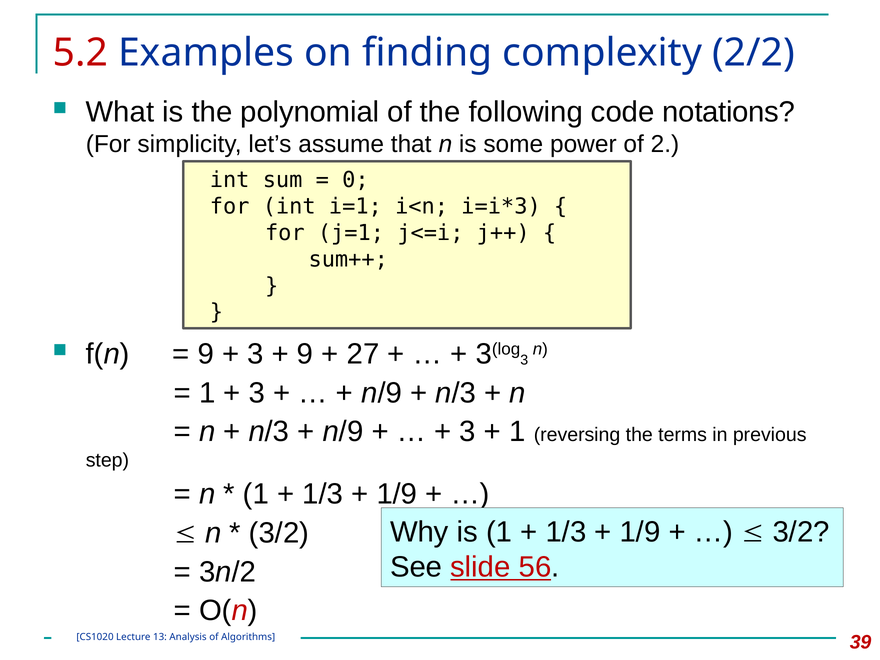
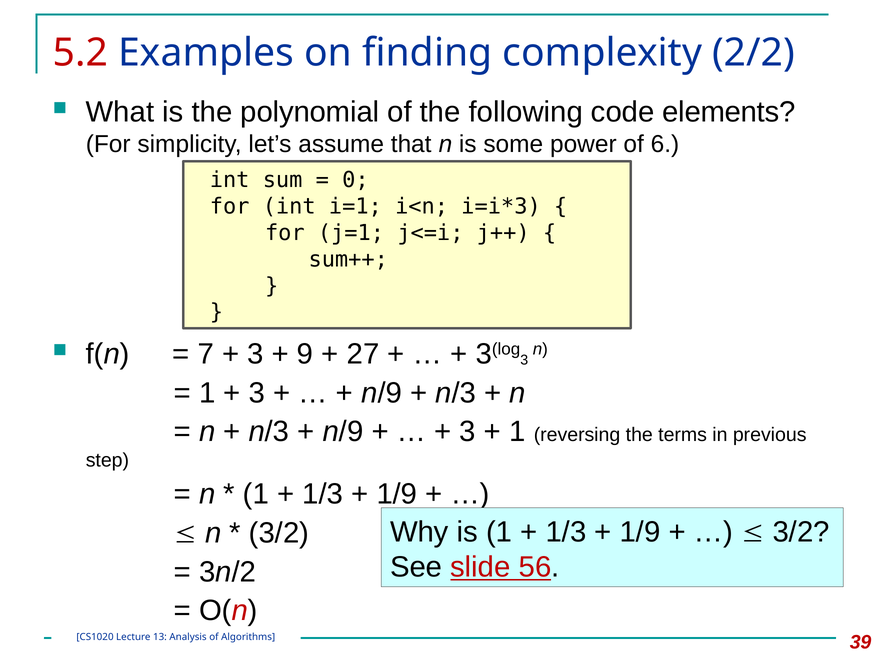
notations: notations -> elements (729, 112)
2: 2 -> 6 (665, 144)
9: 9 -> 7 (206, 354)
